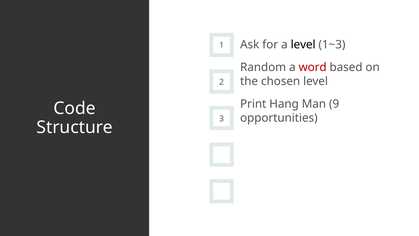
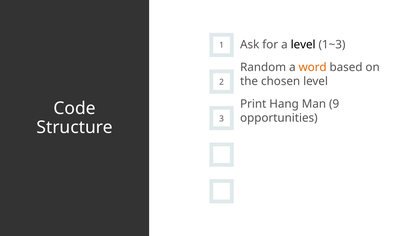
word colour: red -> orange (313, 67)
